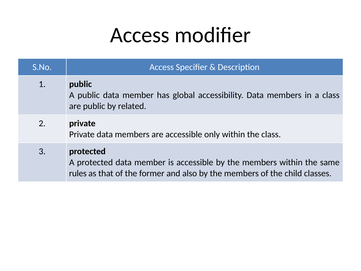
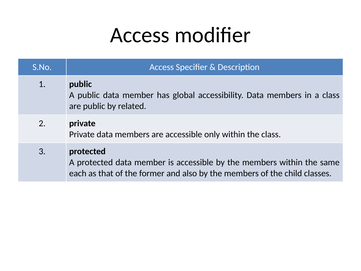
rules: rules -> each (78, 173)
